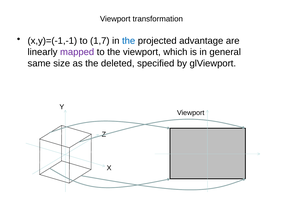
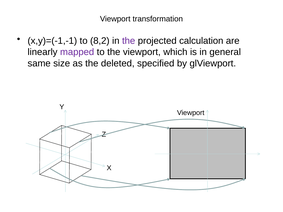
1,7: 1,7 -> 8,2 (100, 41)
the colour: blue -> purple (129, 41)
advantage: advantage -> calculation (201, 41)
